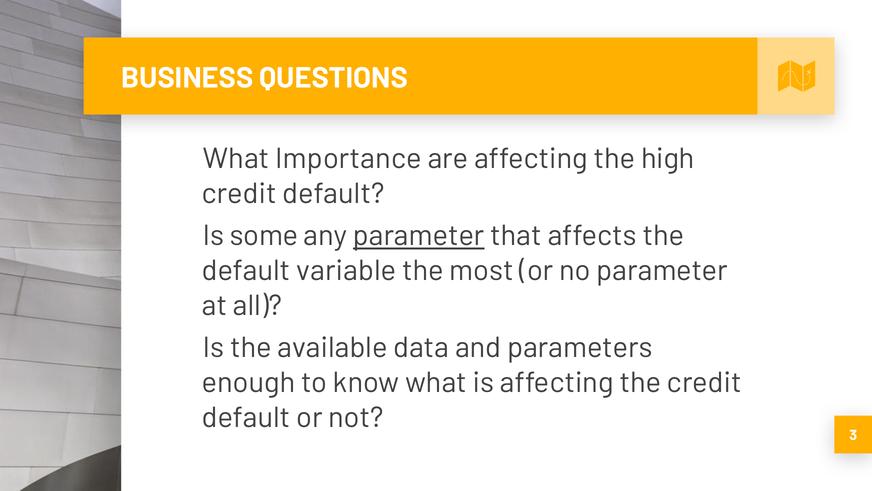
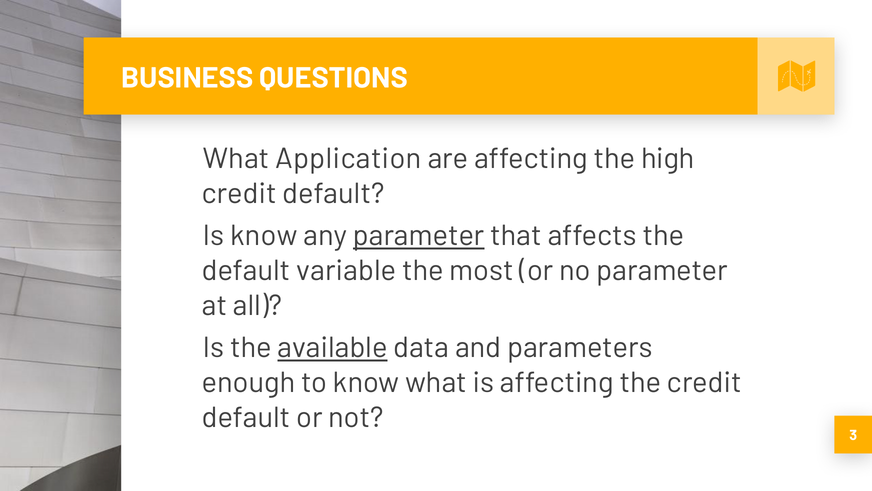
Importance: Importance -> Application (348, 159)
some: some -> know (264, 236)
available underline: none -> present (332, 348)
